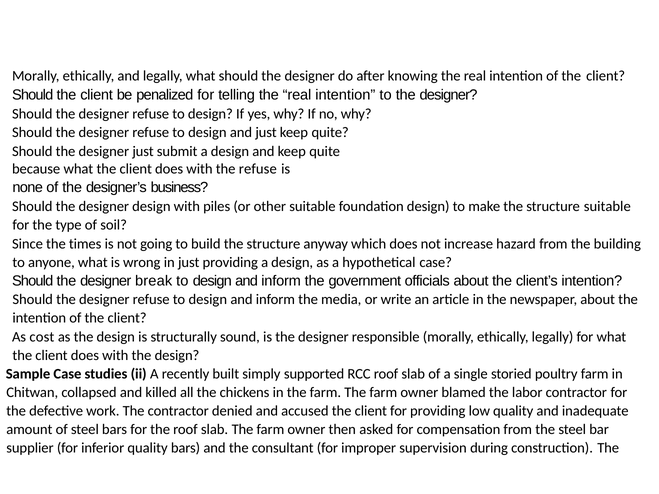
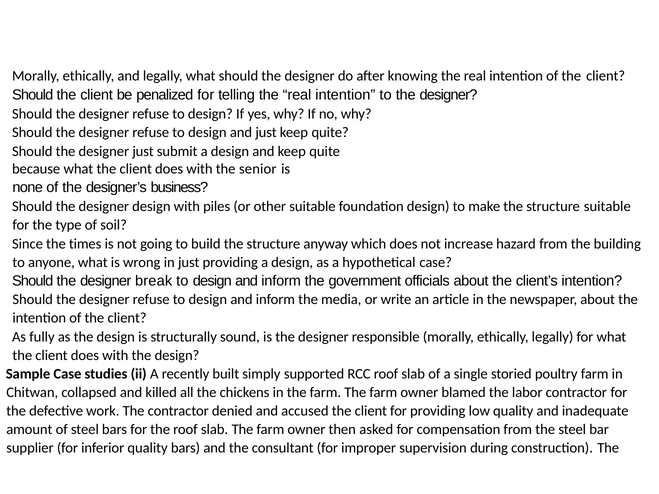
the refuse: refuse -> senior (258, 169)
cost: cost -> fully (42, 337)
